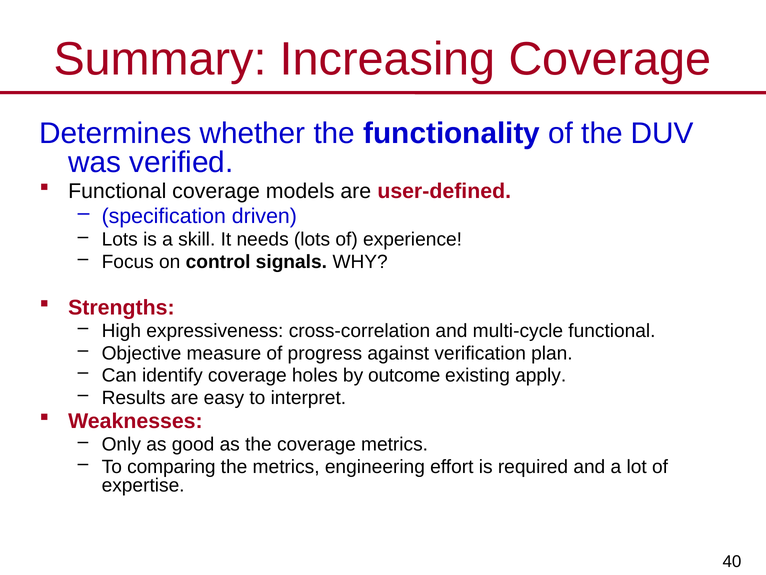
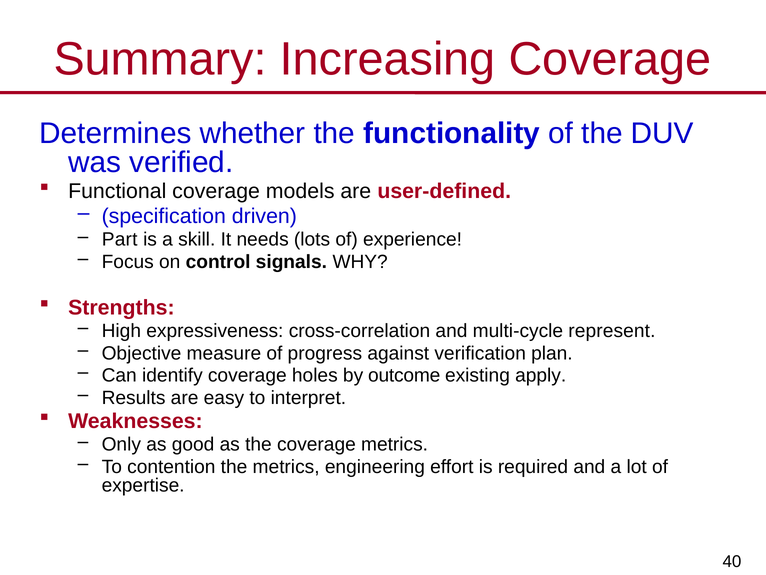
Lots: Lots -> Part (120, 239)
multi-cycle functional: functional -> represent (612, 331)
comparing: comparing -> contention (171, 466)
